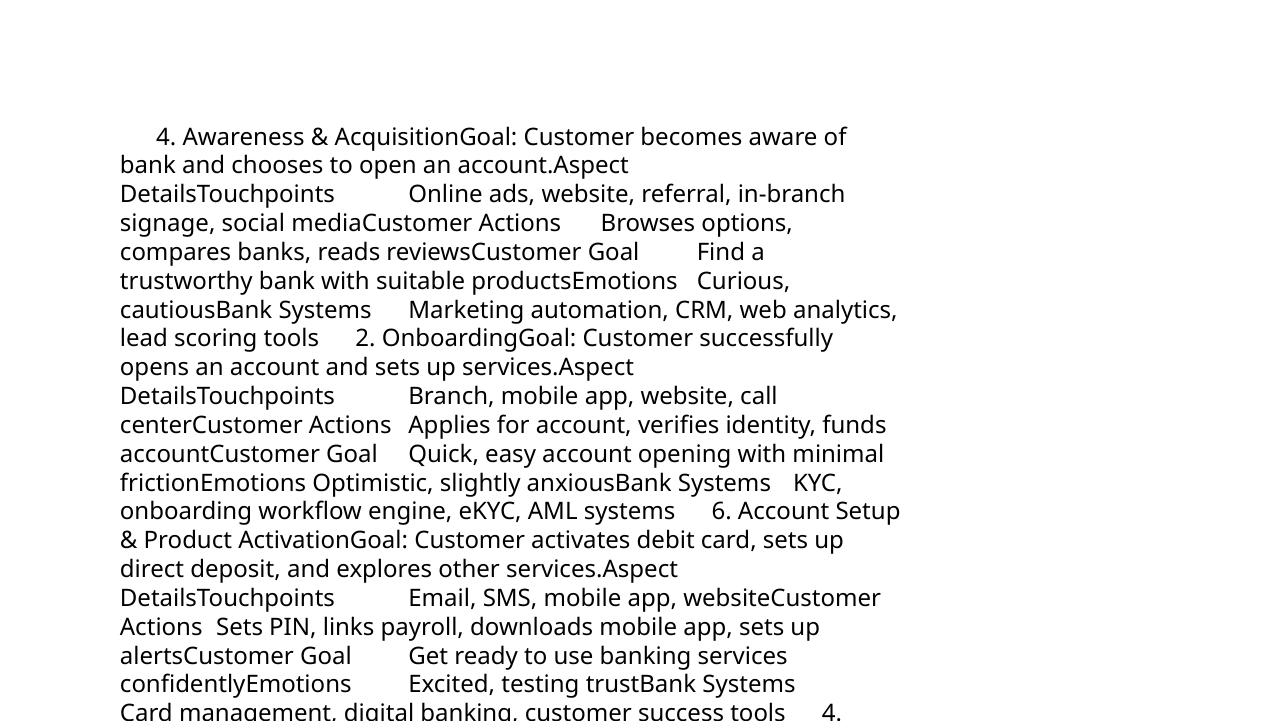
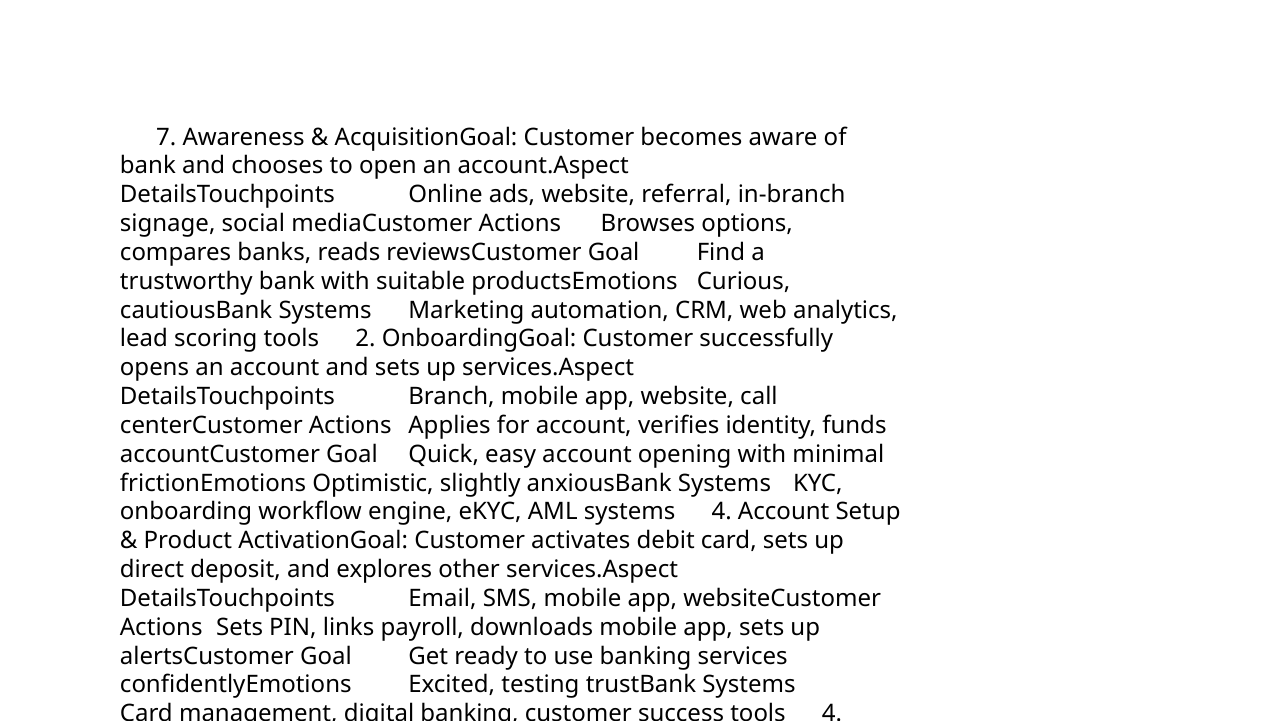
4: 4 -> 7 (166, 137)
systems 6: 6 -> 4 (722, 512)
